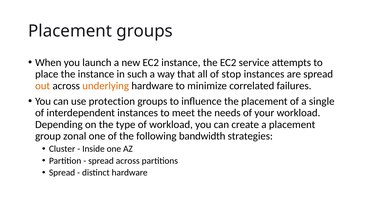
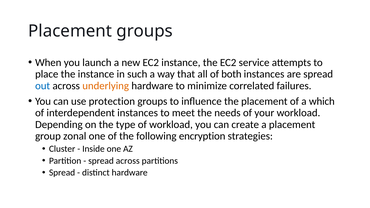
stop: stop -> both (231, 74)
out colour: orange -> blue (43, 86)
single: single -> which (322, 101)
bandwidth: bandwidth -> encryption (202, 136)
